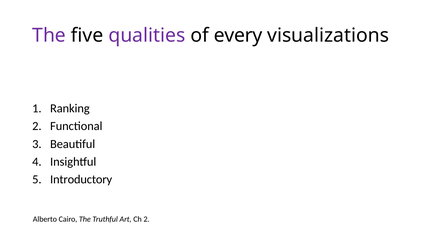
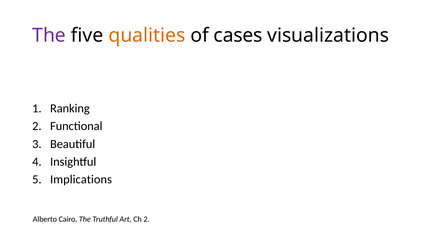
qualities colour: purple -> orange (147, 36)
every: every -> cases (238, 36)
Introductory: Introductory -> Implications (81, 179)
